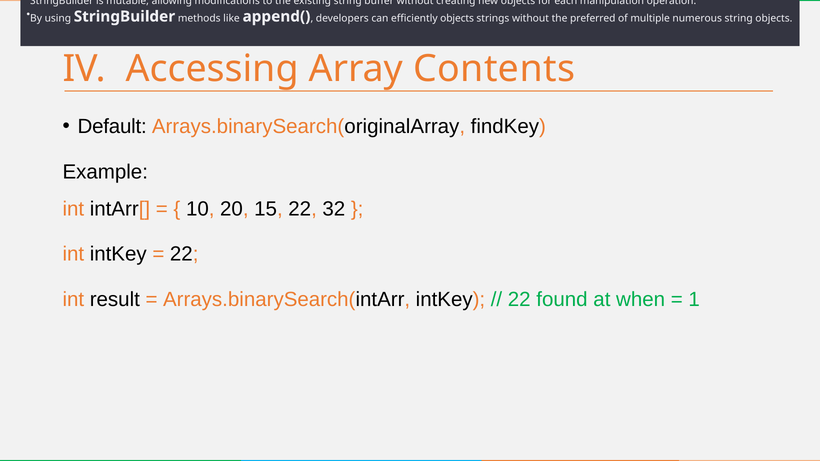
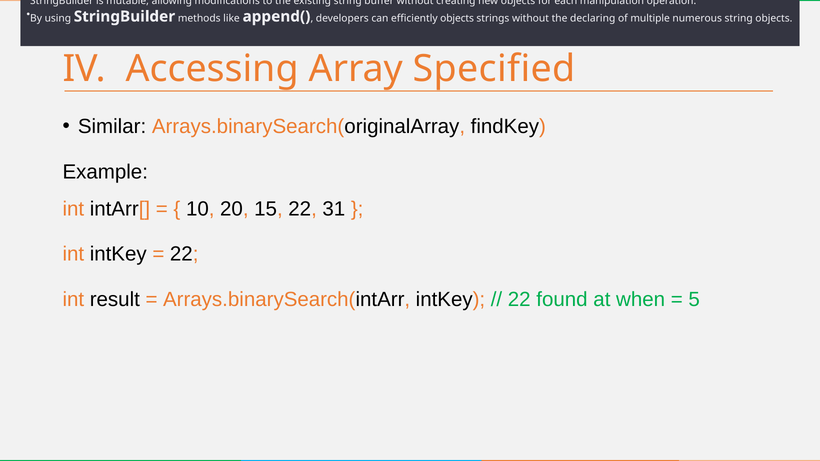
the preferred: preferred -> declaring (593, 18)
Contents: Contents -> Specified (494, 69)
Default: Default -> Similar (112, 127)
32: 32 -> 31 (334, 209)
1: 1 -> 5 (694, 300)
